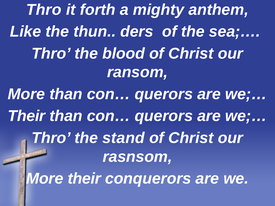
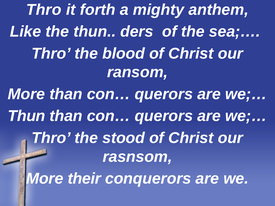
Their: Their -> Thun (26, 116)
stand: stand -> stood (124, 138)
